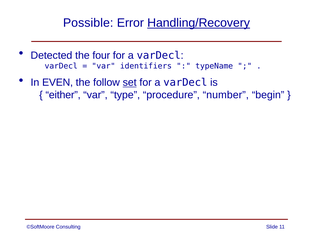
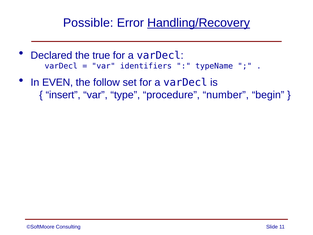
Detected: Detected -> Declared (51, 55)
four: four -> true (101, 55)
set underline: present -> none (130, 82)
either: either -> insert (63, 95)
